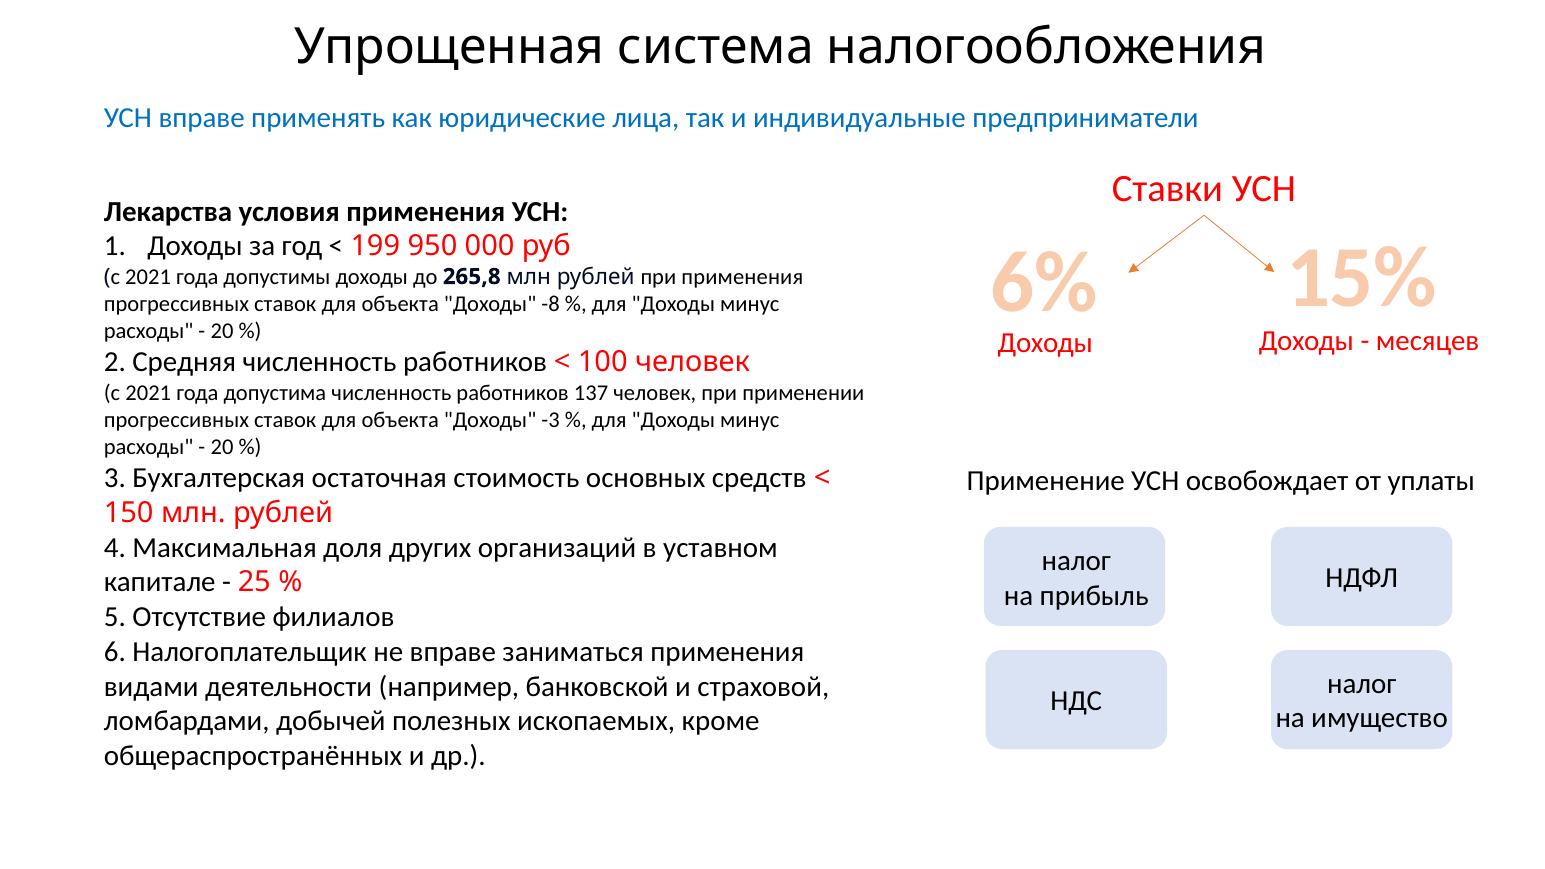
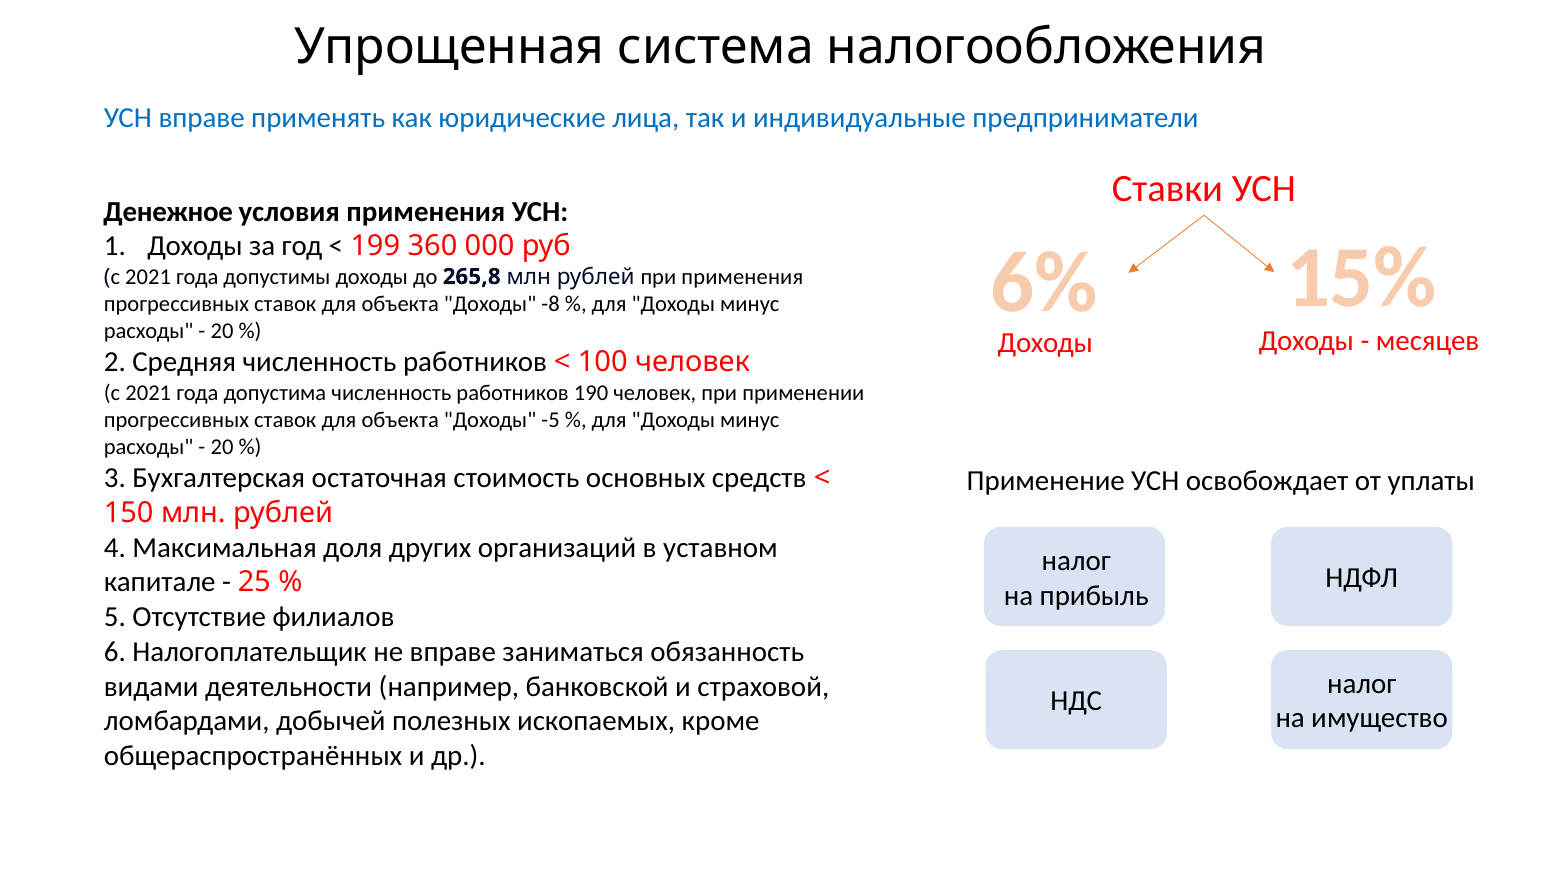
Лекарства: Лекарства -> Денежное (168, 211)
950: 950 -> 360 (432, 246)
137: 137 -> 190 (591, 393)
-3: -3 -> -5 (551, 420)
заниматься применения: применения -> обязанность (727, 652)
